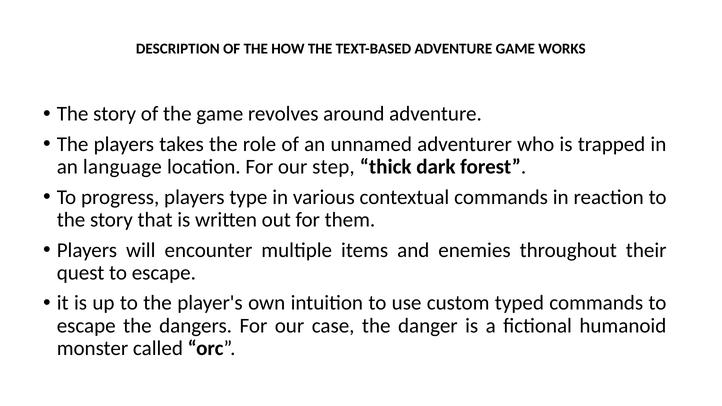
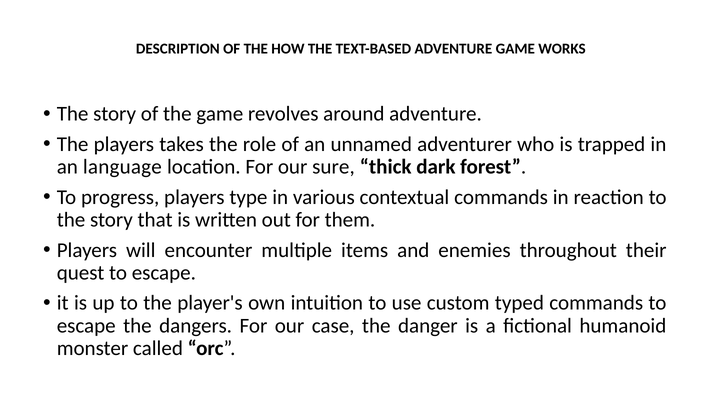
step: step -> sure (333, 167)
